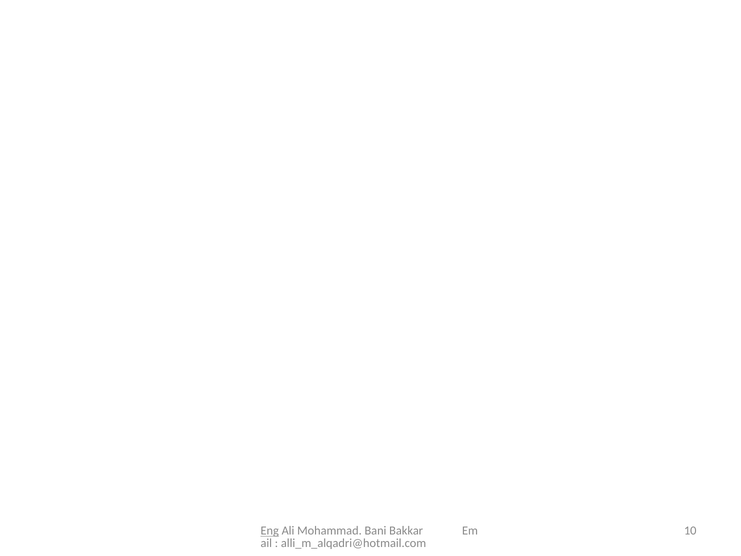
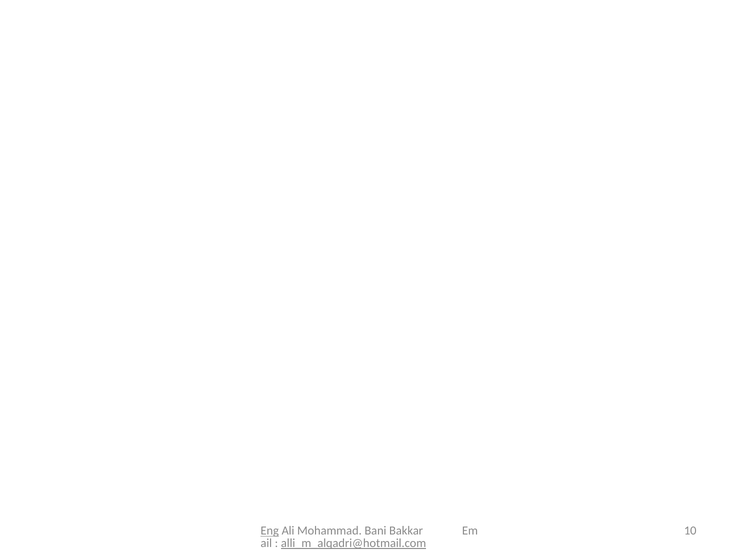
alli_m_alqadri@hotmail.com underline: none -> present (354, 543)
